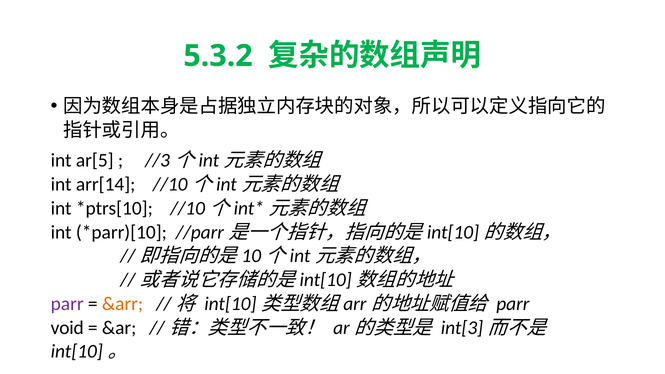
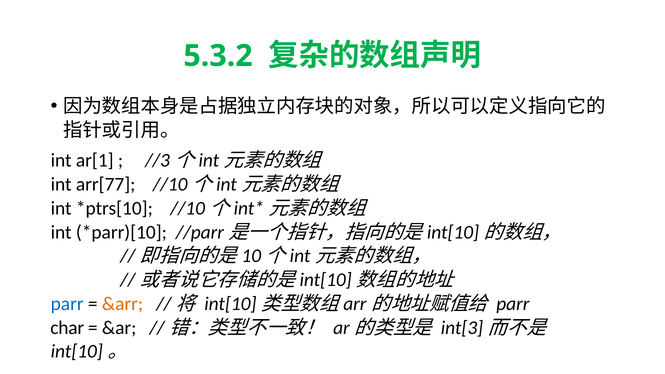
ar[5: ar[5 -> ar[1 (95, 161)
arr[14: arr[14 -> arr[77 (106, 184)
parr colour: purple -> blue (67, 304)
void: void -> char (67, 328)
